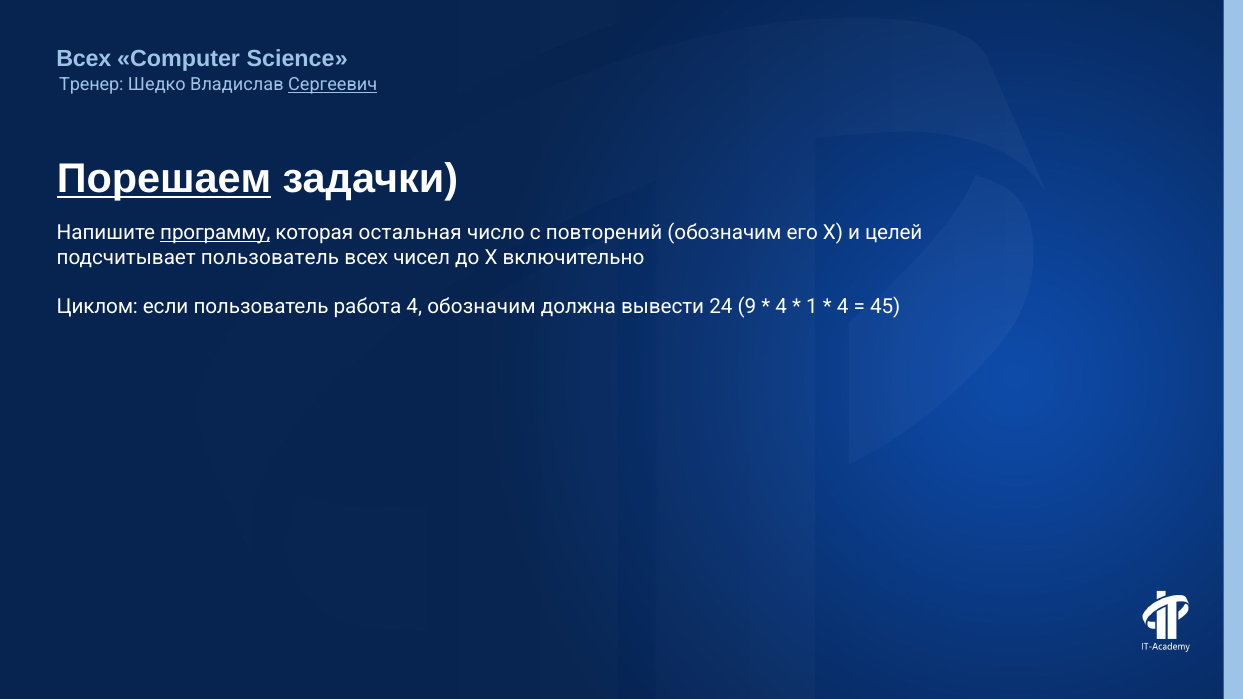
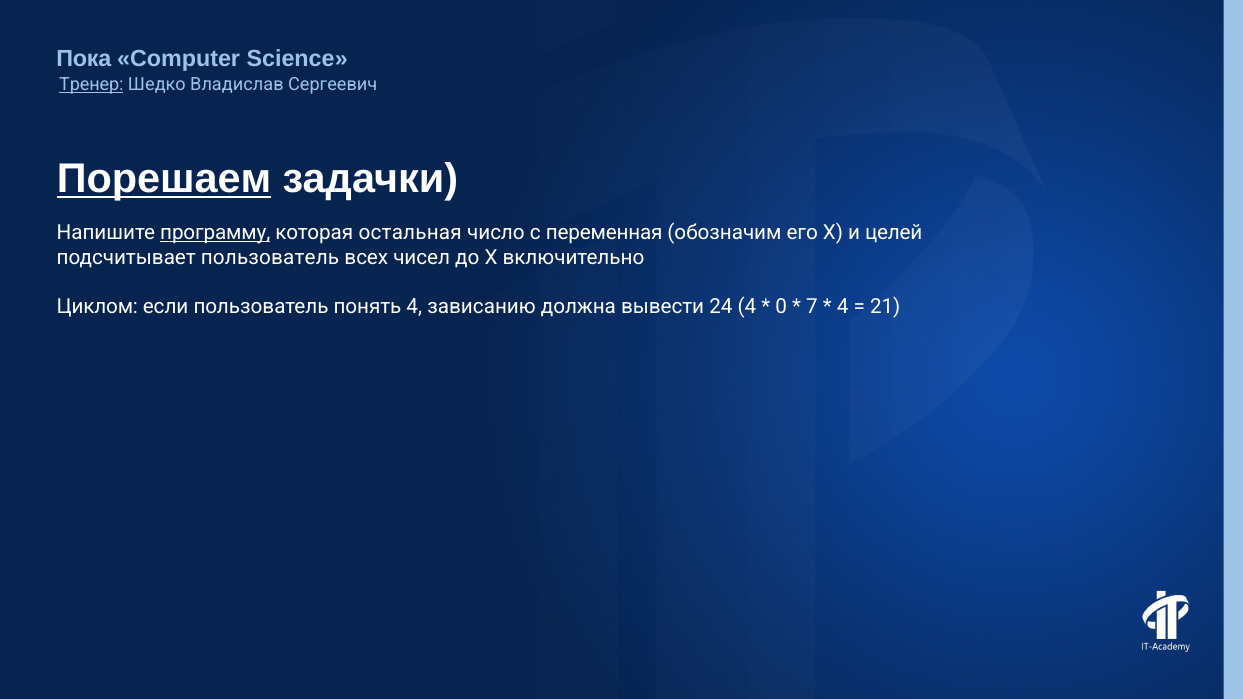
Всех: Всех -> Пока (84, 59)
Тренер underline: none -> present (91, 85)
Сергеевич underline: present -> none (333, 85)
повторений: повторений -> переменная (604, 232)
работа: работа -> понять (367, 307)
4 обозначим: обозначим -> зависанию (482, 307)
24 9: 9 -> 4 (747, 307)
4: 4 -> 0 (781, 307)
1: 1 -> 7 (812, 307)
45: 45 -> 21 (885, 307)
